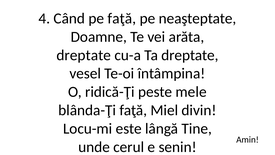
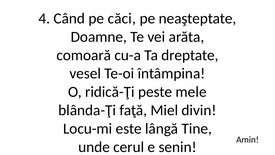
pe faţă: faţă -> căci (122, 18)
dreptate: dreptate -> comoară (84, 55)
